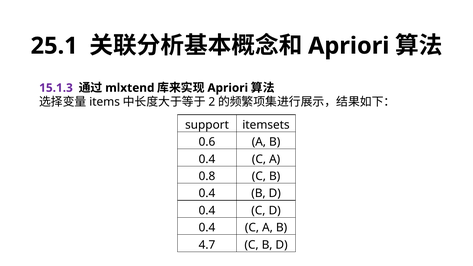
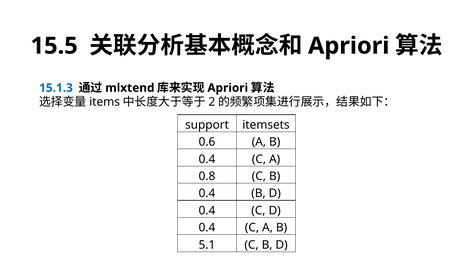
25.1: 25.1 -> 15.5 (54, 46)
15.1.3 colour: purple -> blue (56, 88)
4.7: 4.7 -> 5.1 (207, 245)
